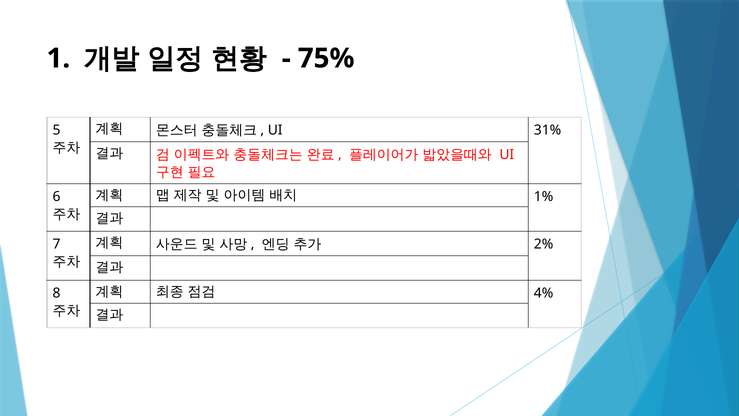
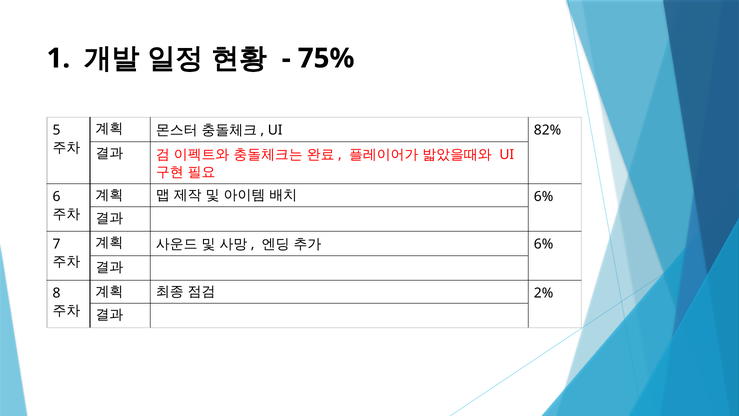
31%: 31% -> 82% (548, 130)
1%: 1% -> 6% (544, 196)
2%: 2% -> 6% (544, 244)
4%: 4% -> 2% (544, 293)
